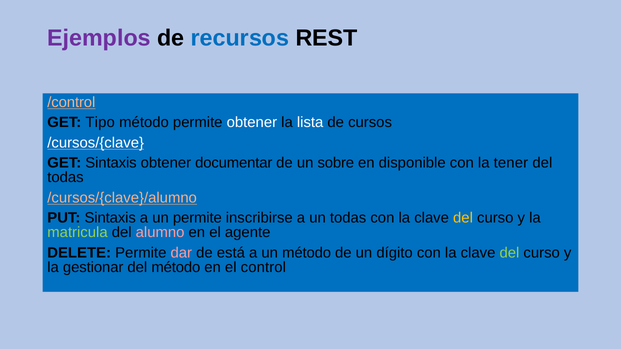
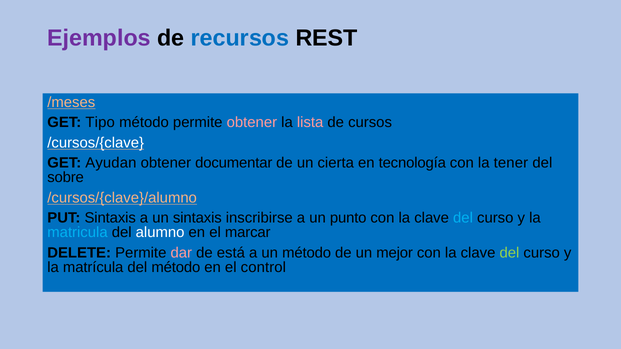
/control: /control -> /meses (71, 102)
obtener colour: white -> pink (252, 123)
lista colour: white -> pink (310, 123)
GET Sintaxis: Sintaxis -> Ayudan (111, 163)
sobre: sobre -> cierta (336, 163)
disponible: disponible -> tecnología (412, 163)
todas: todas -> sobre (66, 178)
un permite: permite -> sintaxis (197, 218)
un todas: todas -> punto (348, 218)
del colour: yellow -> light blue (463, 218)
matricula colour: light green -> light blue (77, 233)
alumno colour: pink -> white (160, 233)
agente: agente -> marcar (248, 233)
dígito: dígito -> mejor (395, 253)
gestionar: gestionar -> matrícula (93, 267)
